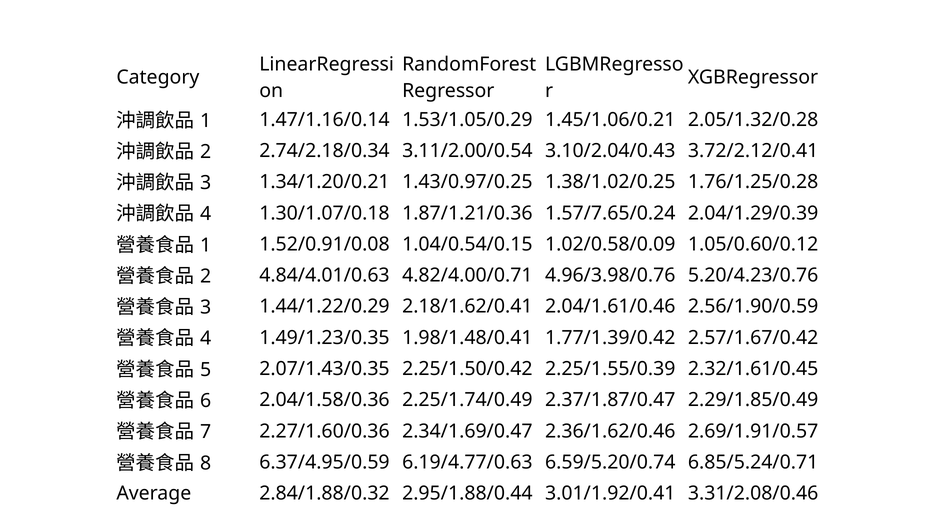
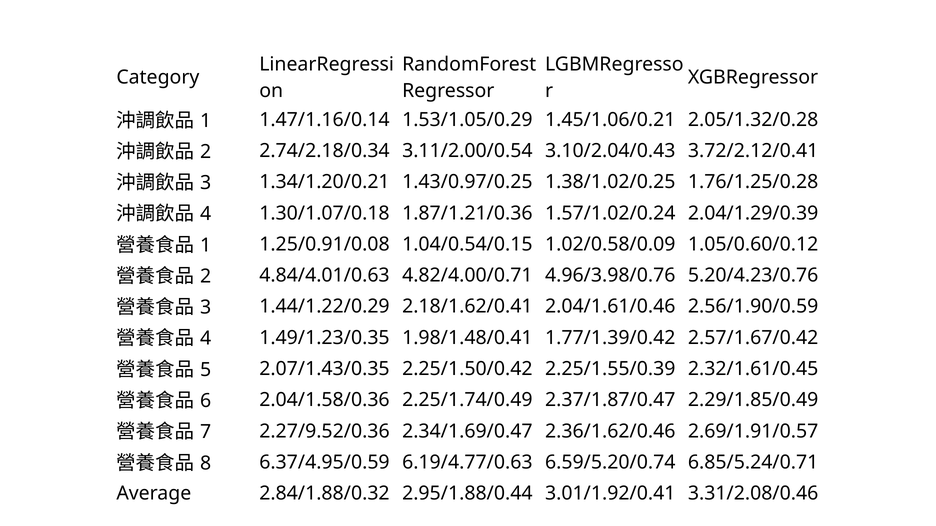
1.57/7.65/0.24: 1.57/7.65/0.24 -> 1.57/1.02/0.24 (610, 213)
1.52/0.91/0.08: 1.52/0.91/0.08 -> 1.25/0.91/0.08 (324, 245)
2.27/1.60/0.36: 2.27/1.60/0.36 -> 2.27/9.52/0.36 (324, 431)
